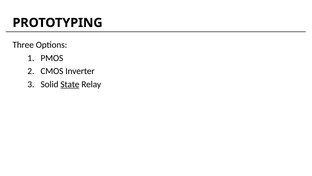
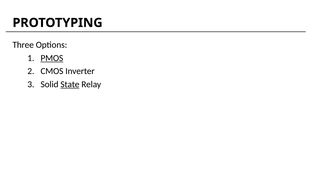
PMOS underline: none -> present (52, 58)
